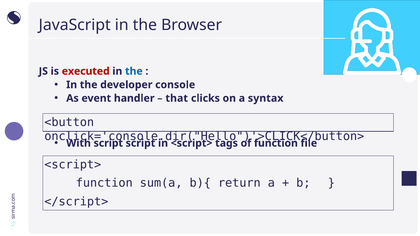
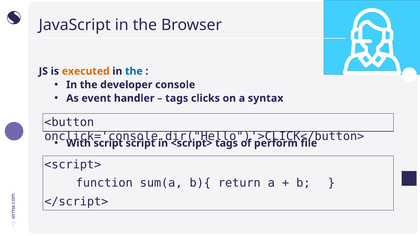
executed colour: red -> orange (86, 71)
that: that -> tags (177, 98)
of function: function -> perform (276, 143)
